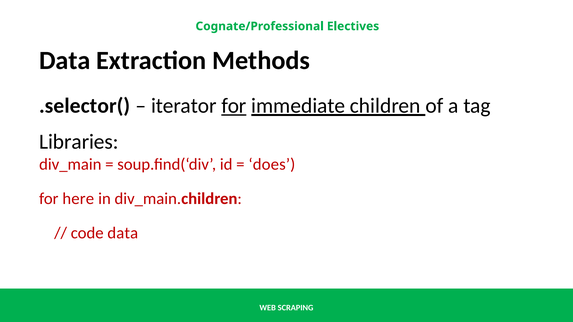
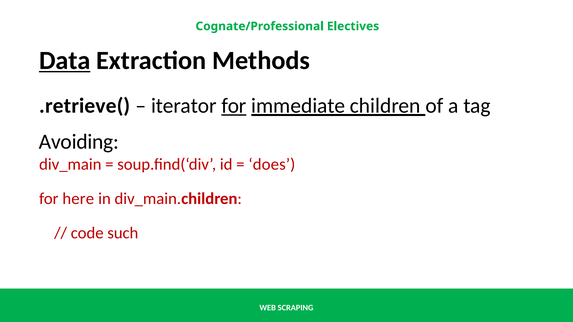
Data underline: none -> present (65, 60)
.selector(: .selector( -> .retrieve( (85, 106)
Libraries: Libraries -> Avoiding (79, 142)
code data: data -> such (123, 233)
